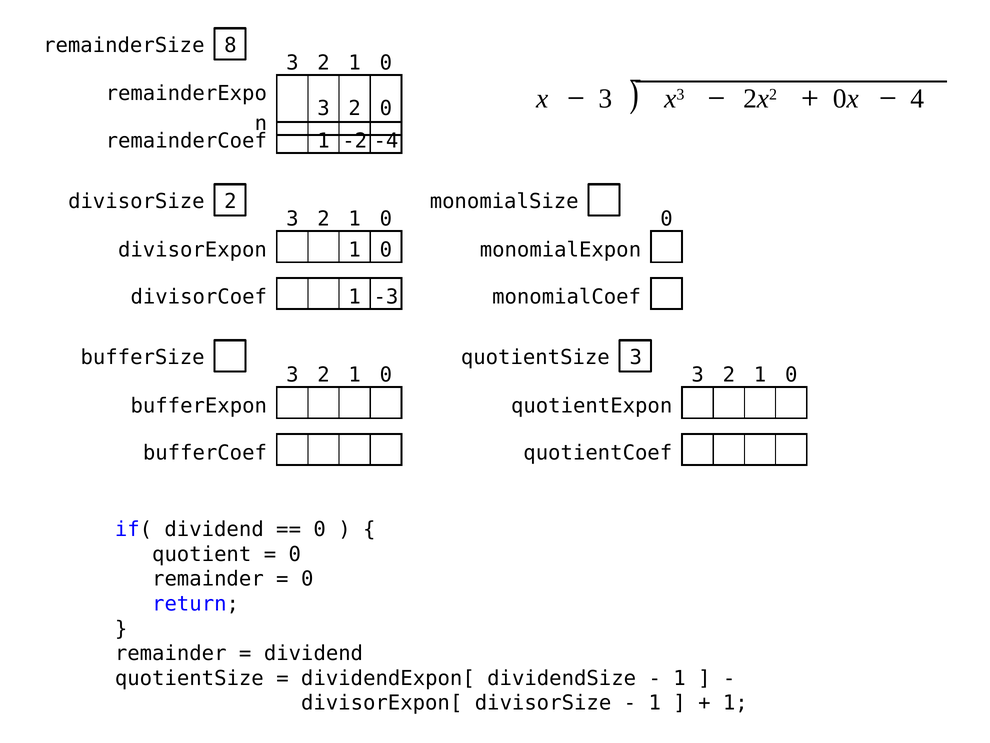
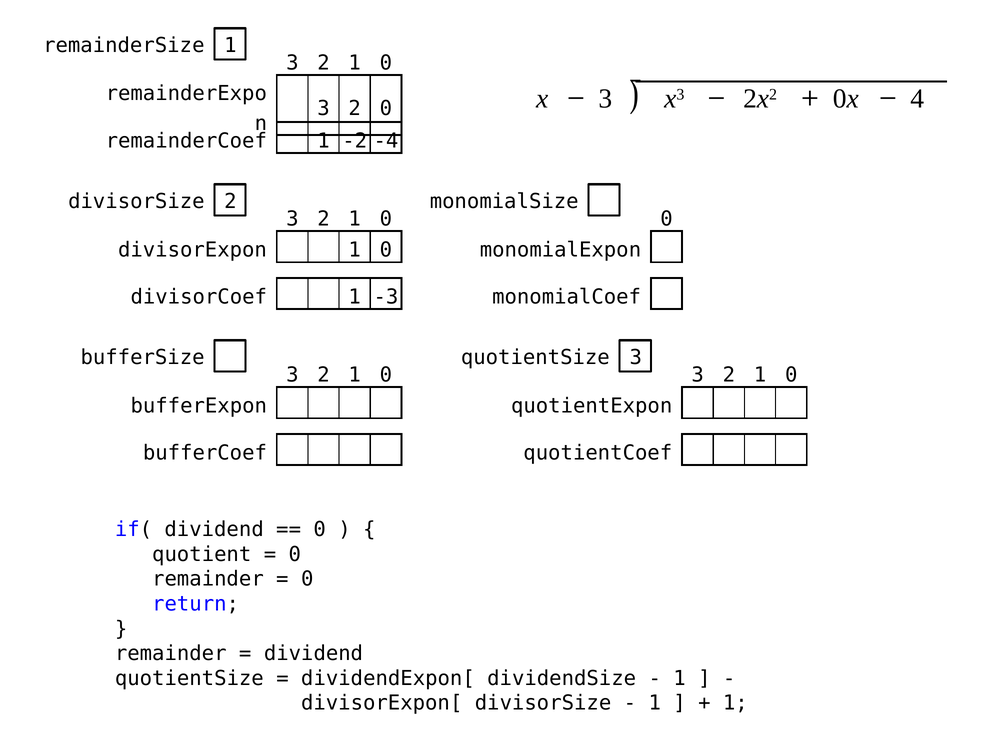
remainderSize 8: 8 -> 1 (230, 45)
